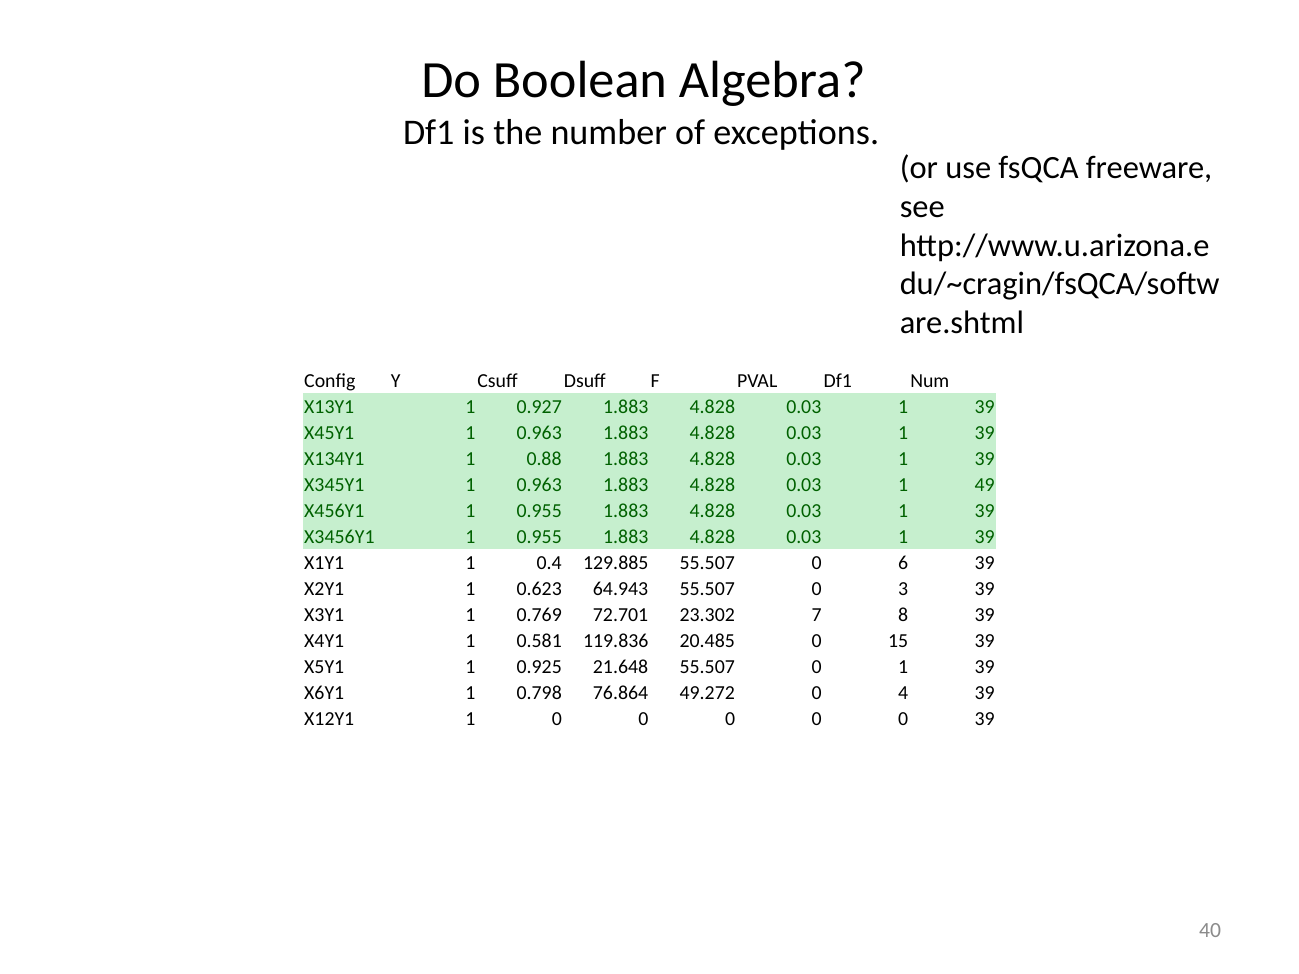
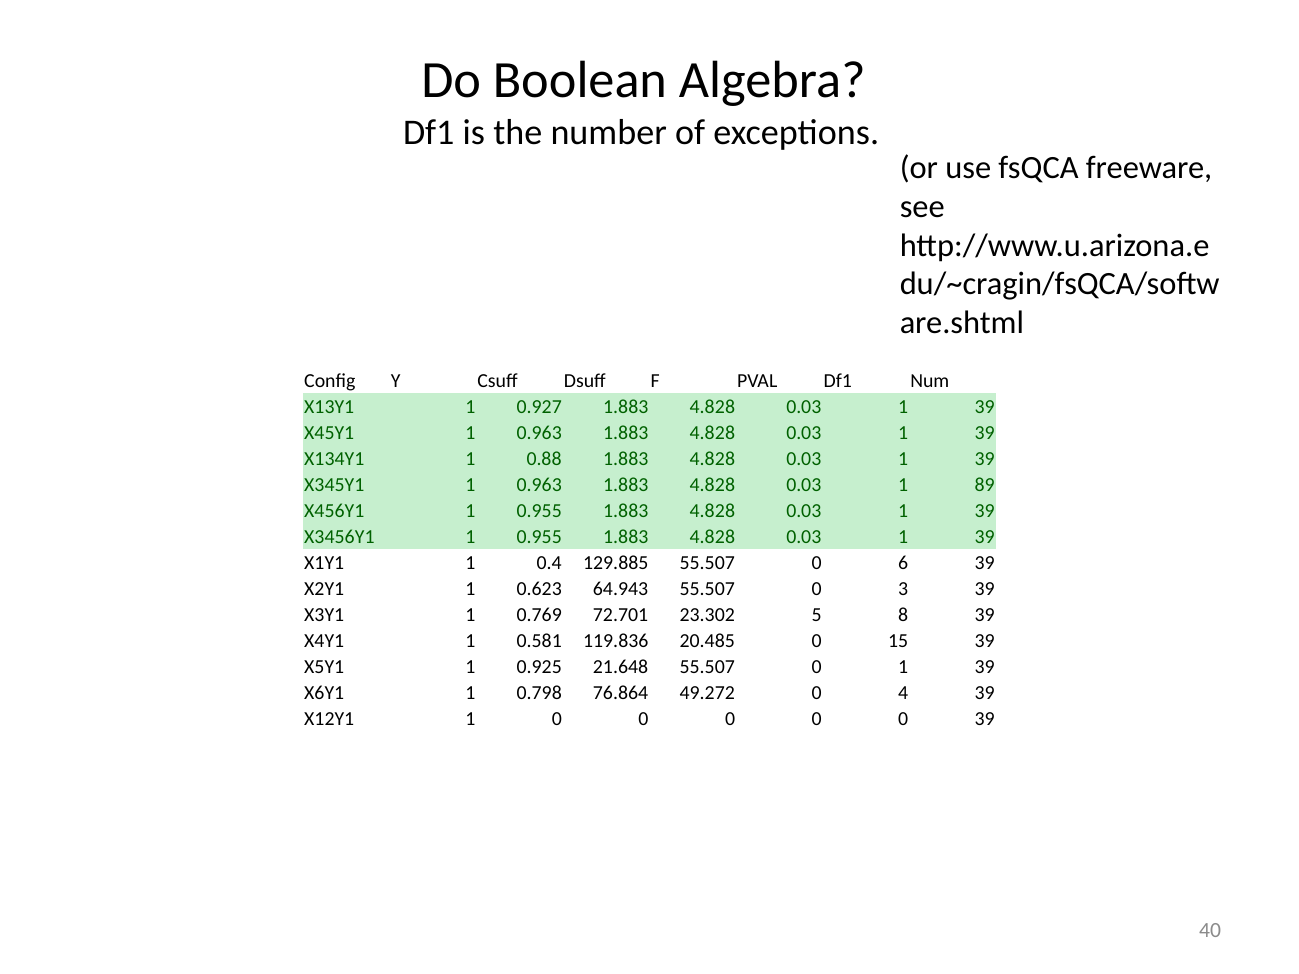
49: 49 -> 89 (985, 485)
7: 7 -> 5 (817, 615)
